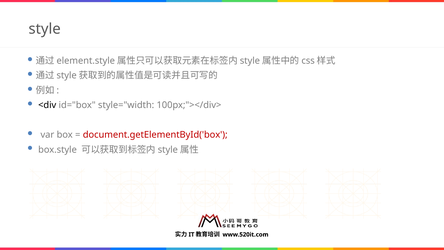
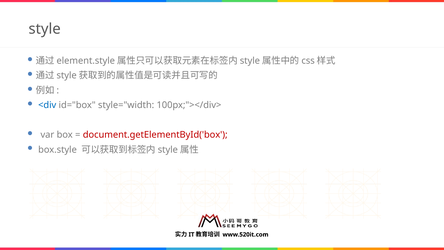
<div colour: black -> blue (47, 105)
